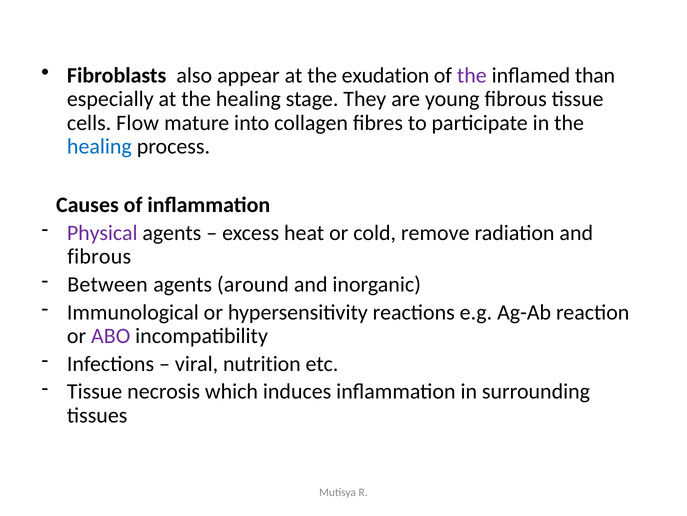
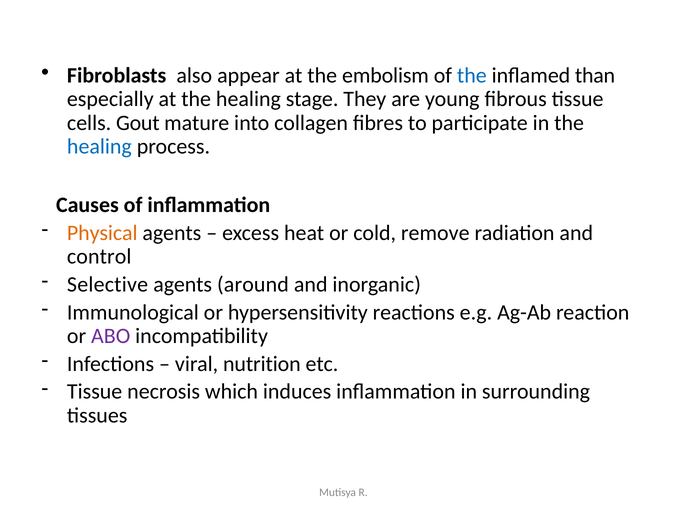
exudation: exudation -> embolism (385, 75)
the colour: purple -> blue (472, 75)
Flow: Flow -> Gout (138, 123)
Physical colour: purple -> orange (102, 233)
fibrous: fibrous -> control (99, 256)
Between: Between -> Selective (108, 284)
